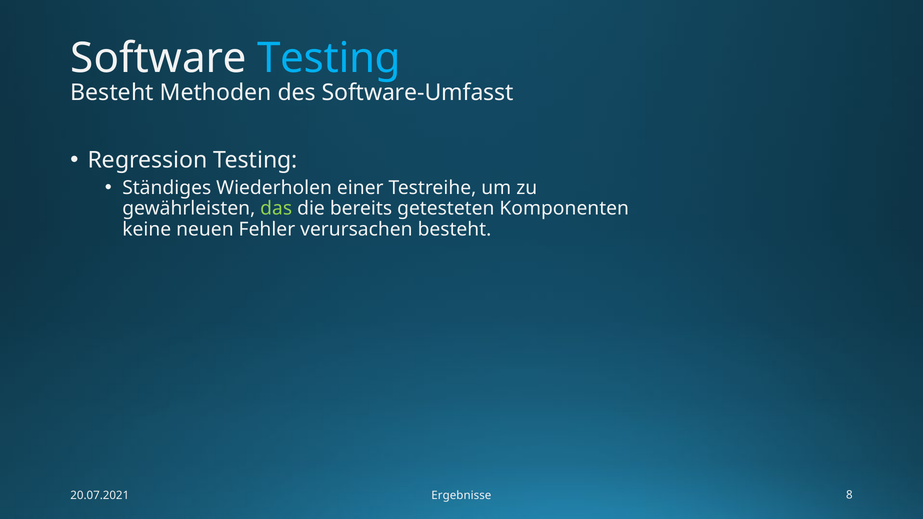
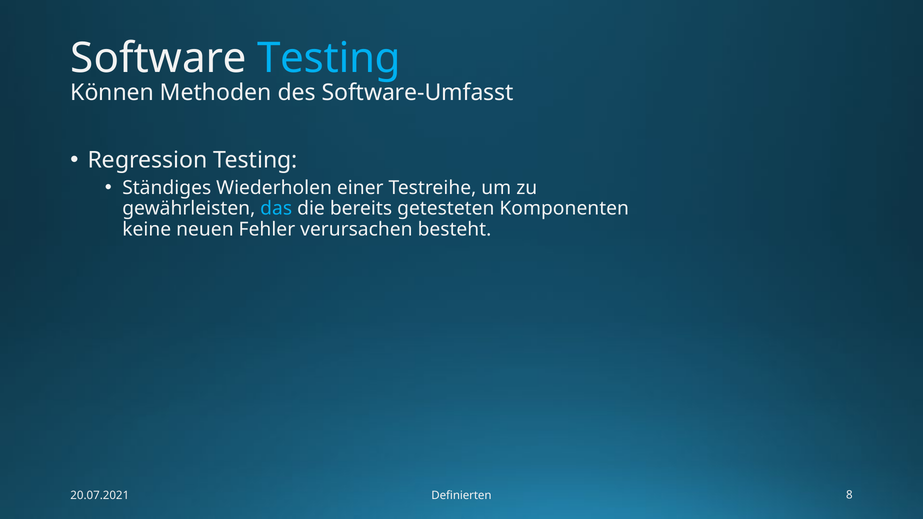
Besteht: Besteht -> Können (112, 93)
das colour: light green -> light blue (276, 209)
Ergebnisse: Ergebnisse -> Definierten (461, 496)
